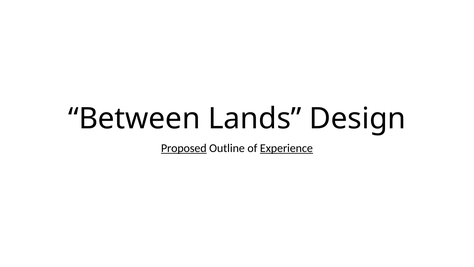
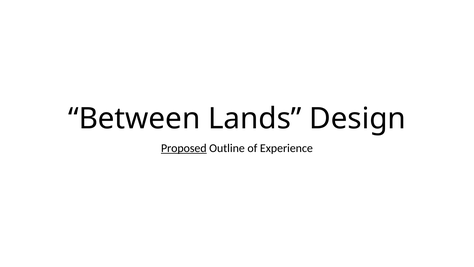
Experience underline: present -> none (286, 148)
